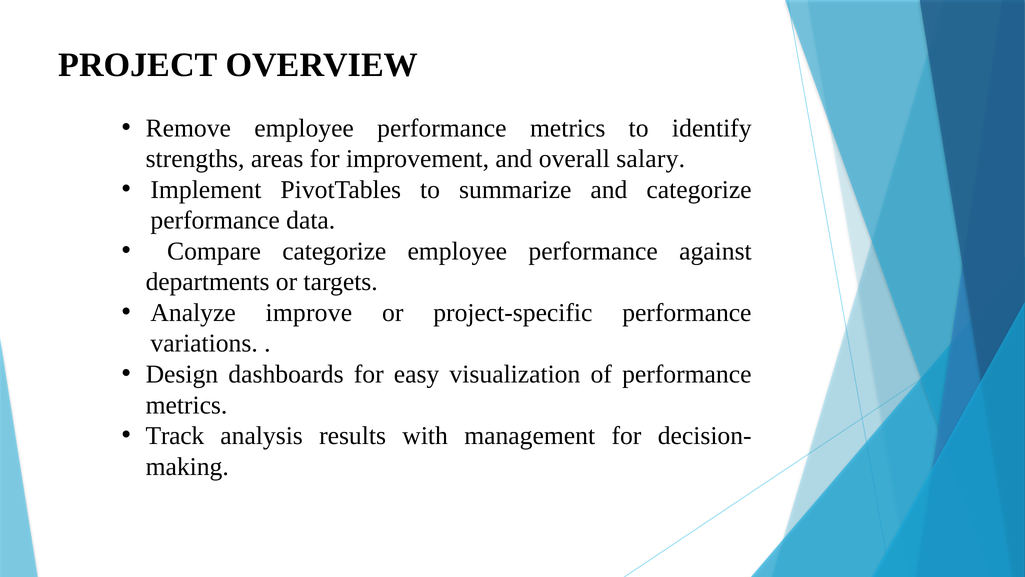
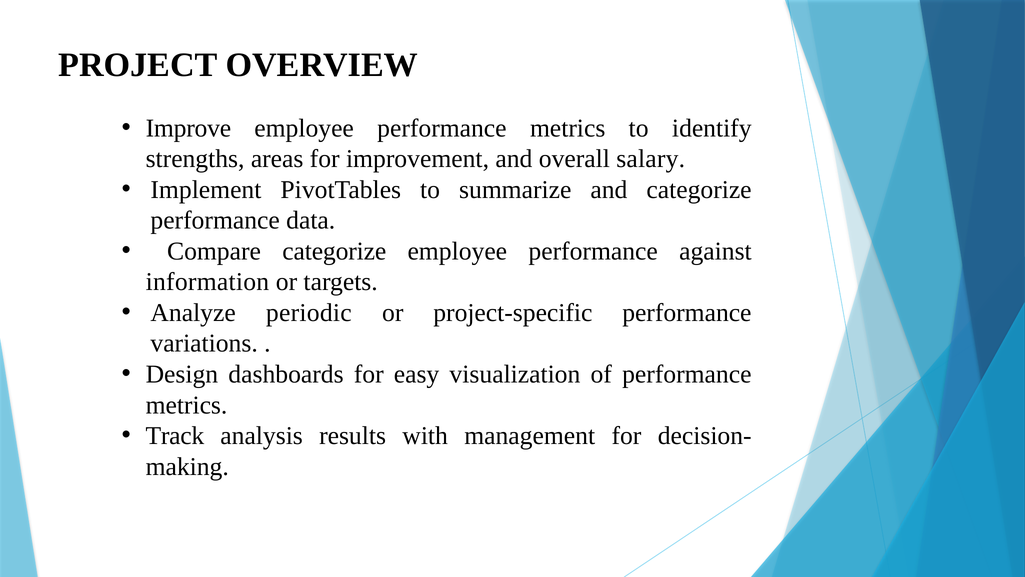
Remove: Remove -> Improve (188, 128)
departments: departments -> information (207, 282)
improve: improve -> periodic (309, 312)
